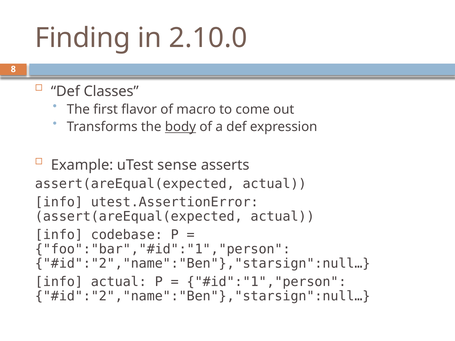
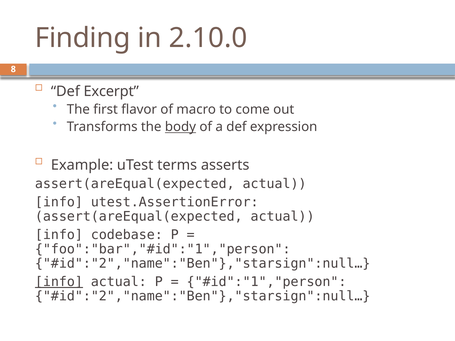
Classes: Classes -> Excerpt (111, 92)
sense: sense -> terms (177, 165)
info underline: none -> present (59, 282)
